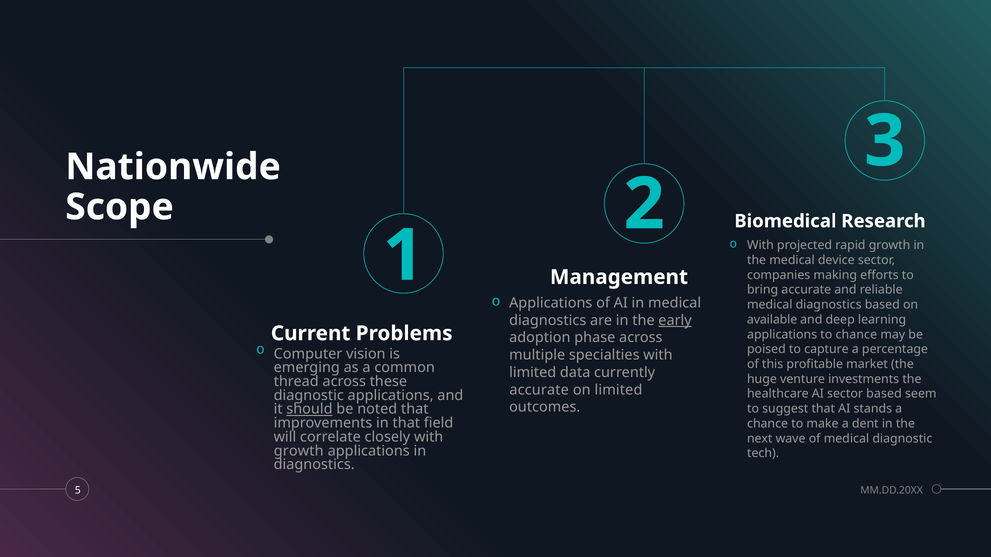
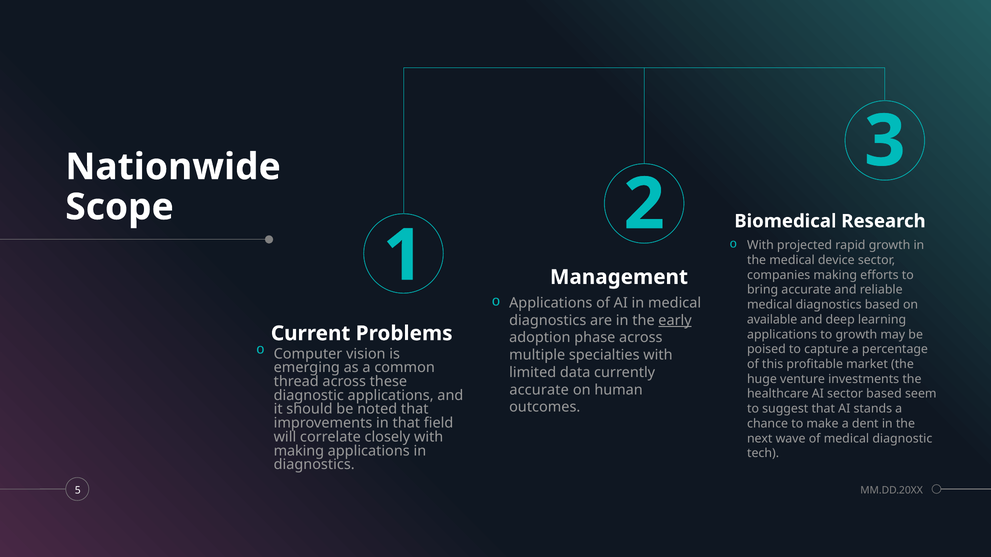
to chance: chance -> growth (856, 335)
on limited: limited -> human (619, 390)
should underline: present -> none (309, 410)
growth: growth -> making (299, 451)
